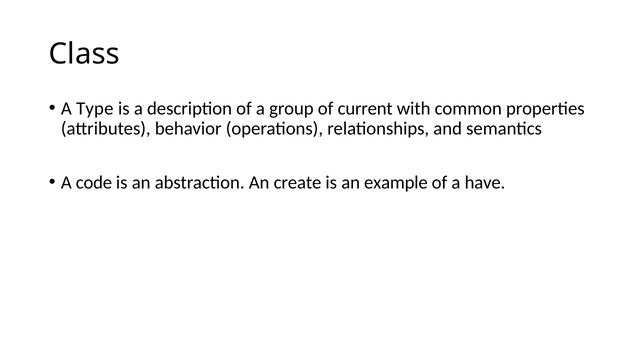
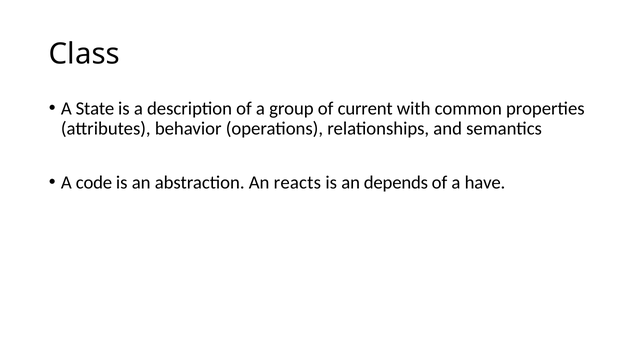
Type: Type -> State (95, 109)
create: create -> reacts (297, 183)
example: example -> depends (396, 183)
